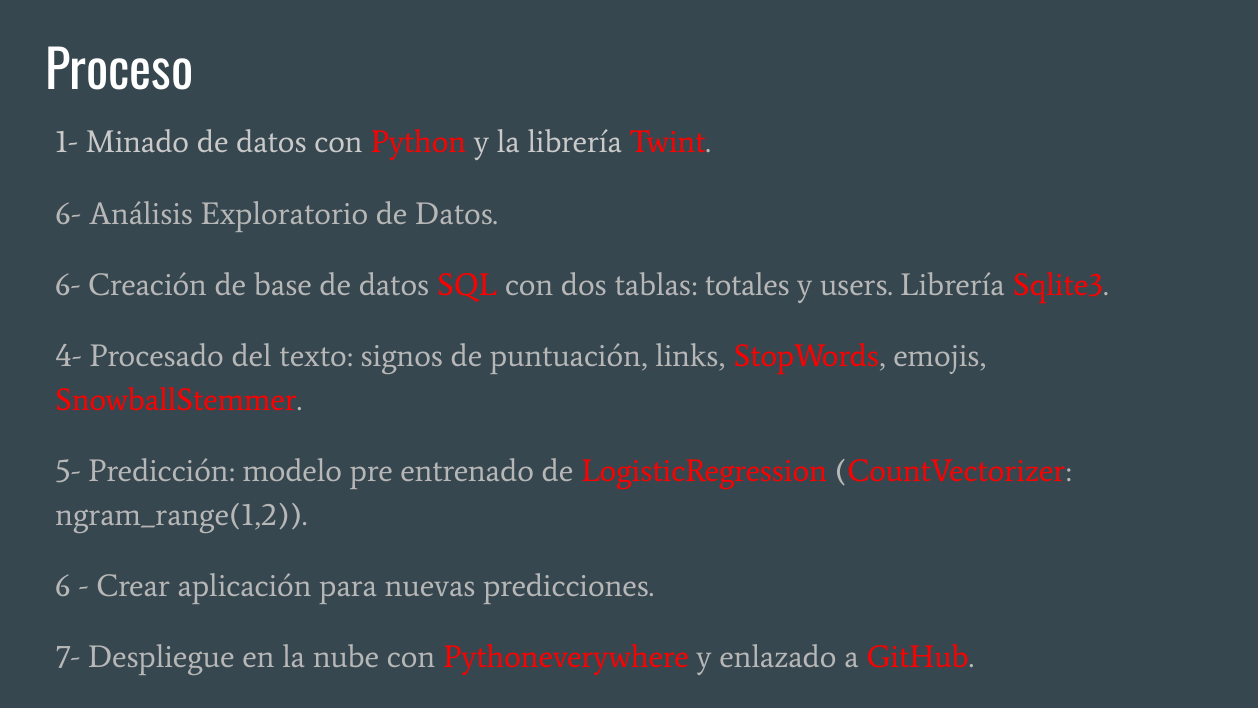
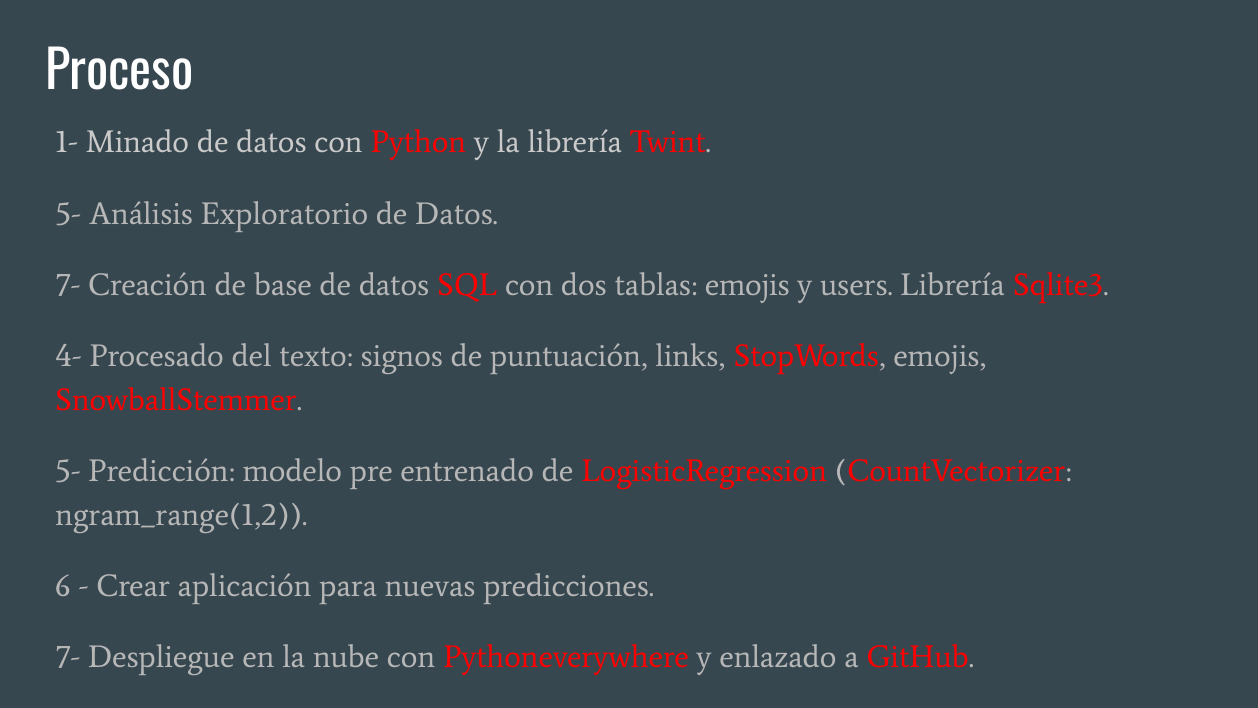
6-: 6- -> 5- (68, 214)
6-: 6- -> 7- (68, 285)
tablas totales: totales -> emojis (747, 285)
